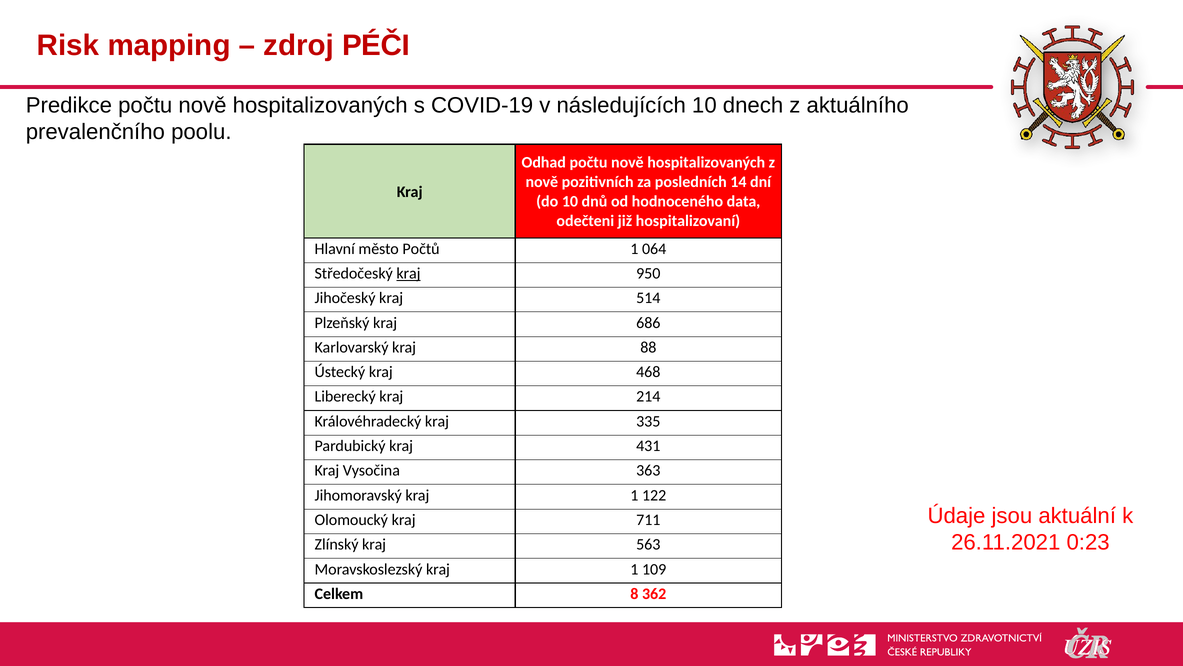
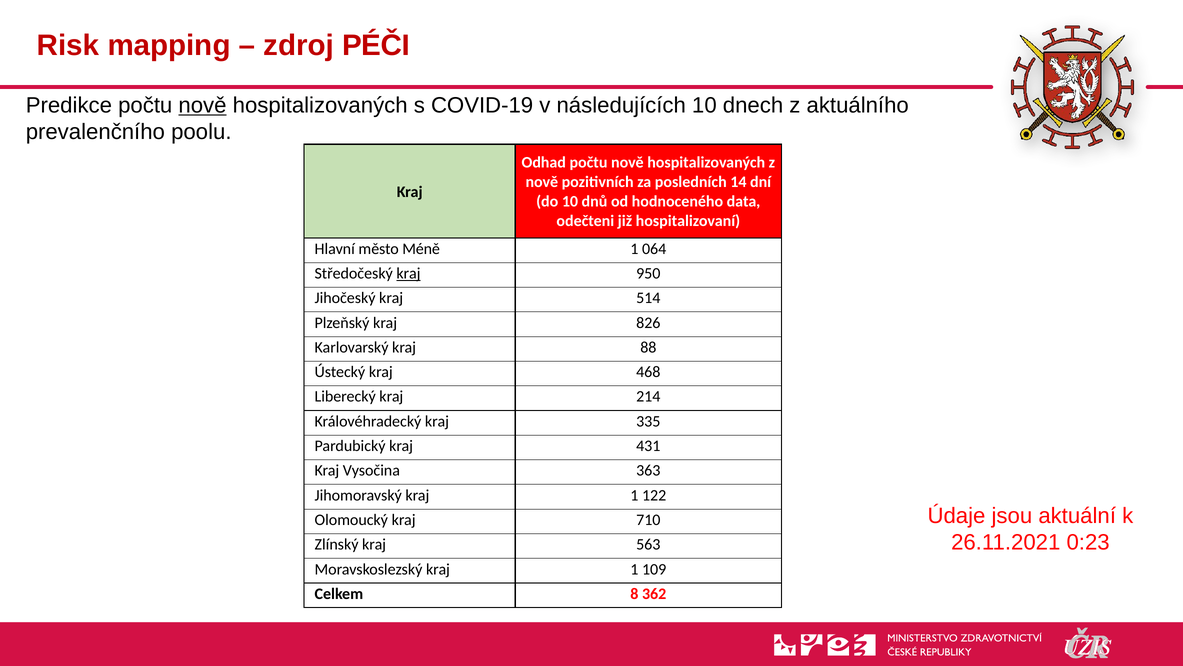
nově underline: none -> present (202, 105)
Počtů: Počtů -> Méně (421, 249)
686: 686 -> 826 (648, 322)
711: 711 -> 710 (648, 519)
